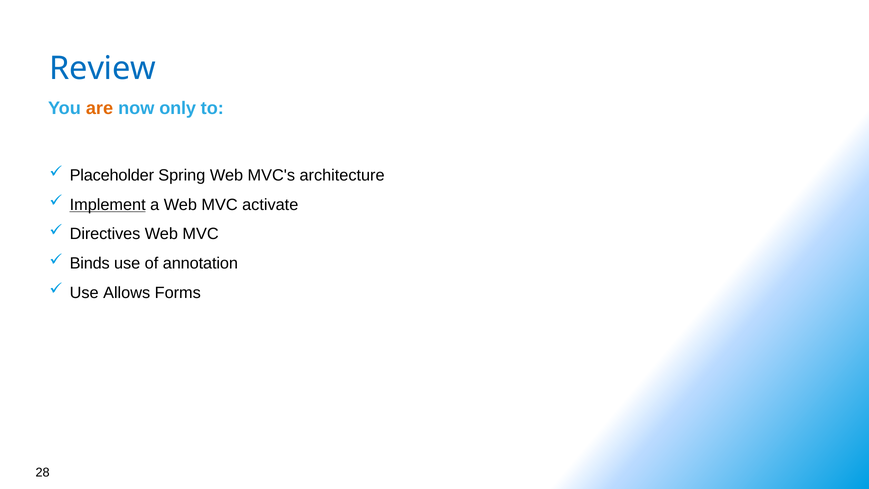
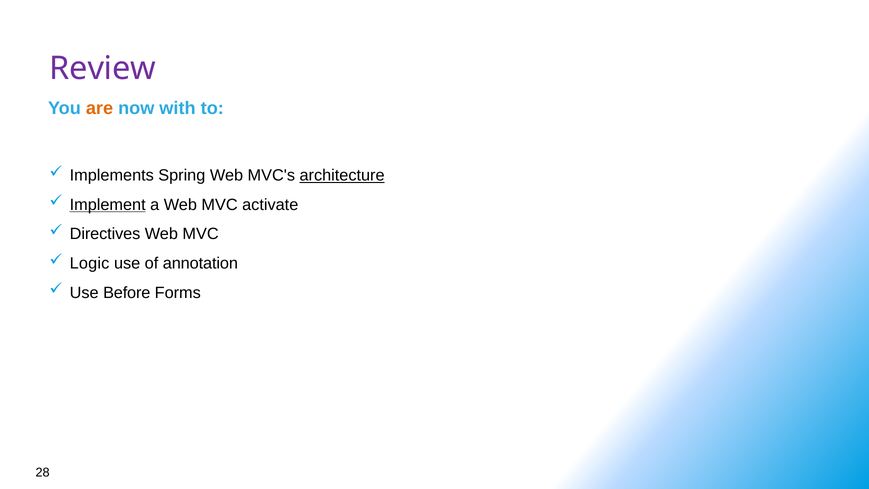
Review colour: blue -> purple (103, 69)
only: only -> with (178, 108)
Placeholder: Placeholder -> Implements (112, 175)
architecture underline: none -> present (342, 175)
Binds: Binds -> Logic (90, 263)
Allows: Allows -> Before (127, 293)
